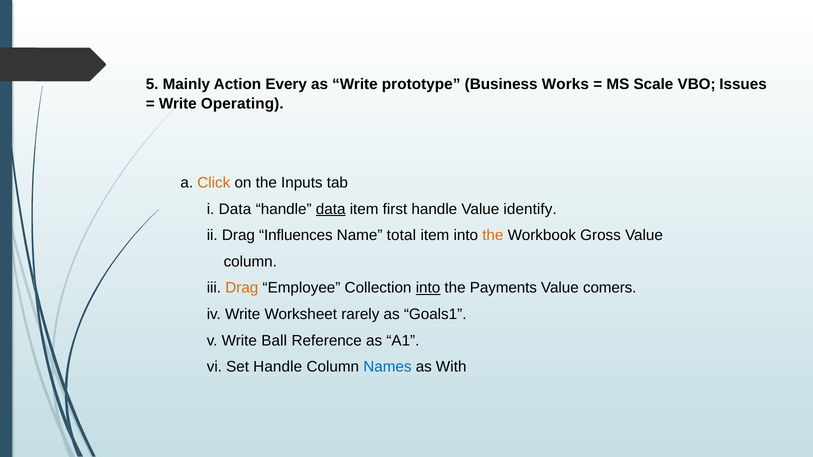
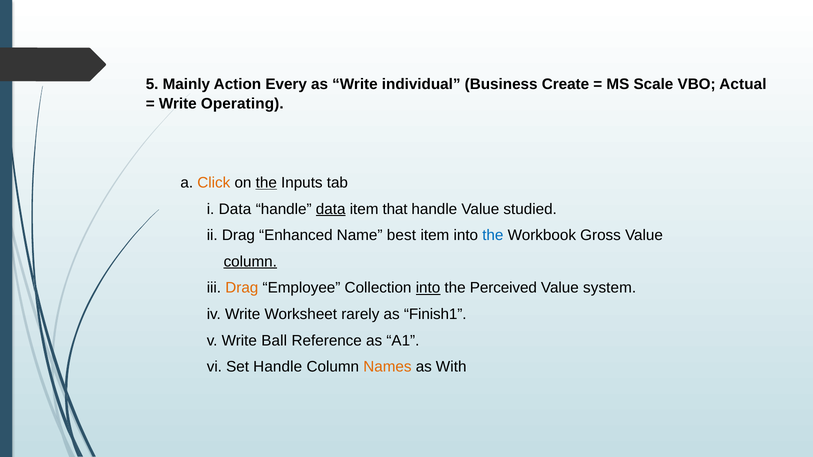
prototype: prototype -> individual (421, 84)
Works: Works -> Create (565, 84)
Issues: Issues -> Actual (743, 84)
the underline: none -> present (266, 183)
first: first -> that (395, 209)
identify: identify -> studied (530, 209)
Influences: Influences -> Enhanced (296, 235)
total: total -> best (401, 235)
the colour: orange -> blue (493, 235)
column underline: none -> present (250, 262)
Payments: Payments -> Perceived (503, 288)
comers: comers -> system (610, 288)
Goals1: Goals1 -> Finish1 (435, 314)
Names colour: blue -> orange (387, 367)
